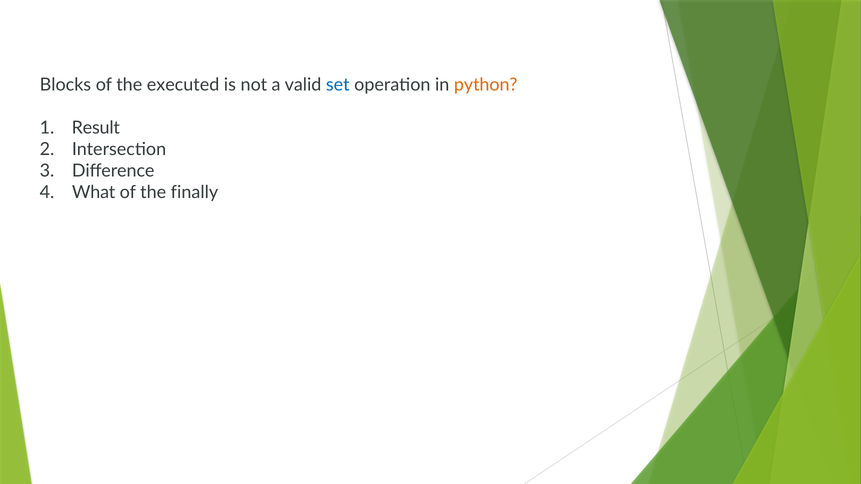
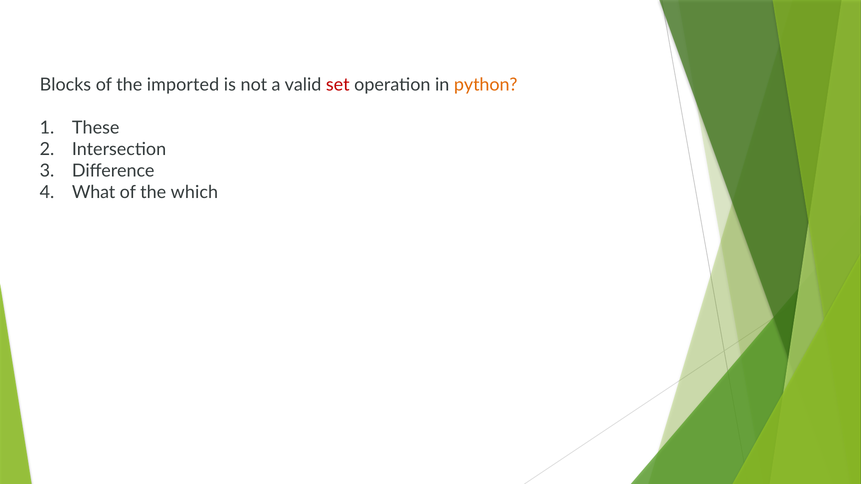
executed: executed -> imported (183, 85)
set colour: blue -> red (338, 85)
Result: Result -> These (96, 128)
finally: finally -> which (194, 193)
